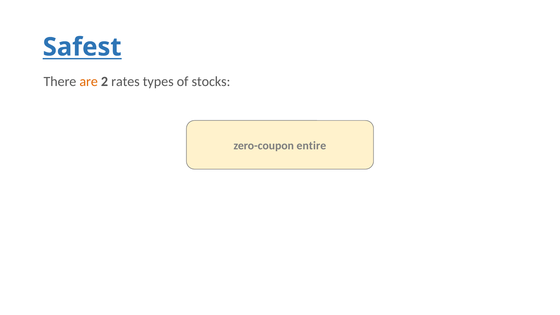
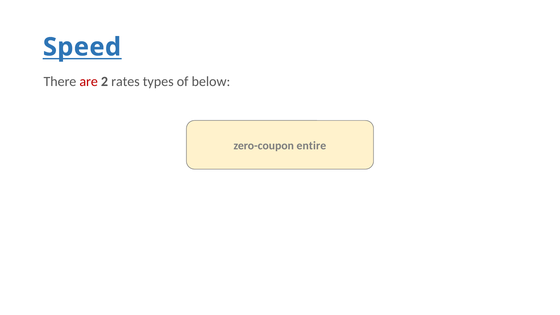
Safest: Safest -> Speed (82, 47)
are colour: orange -> red (89, 82)
stocks: stocks -> below (211, 82)
